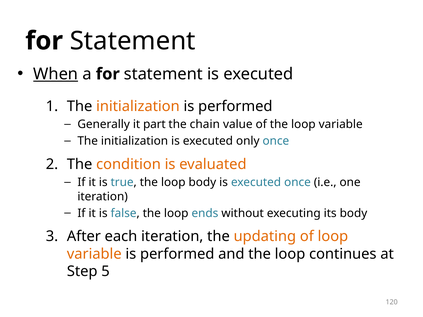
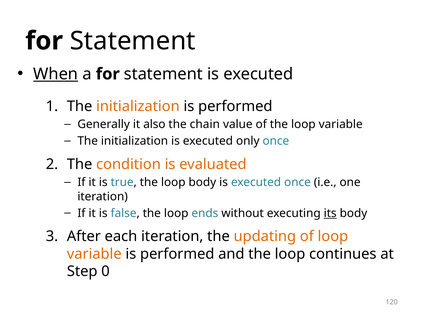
part: part -> also (154, 124)
its underline: none -> present (330, 213)
5: 5 -> 0 (105, 272)
